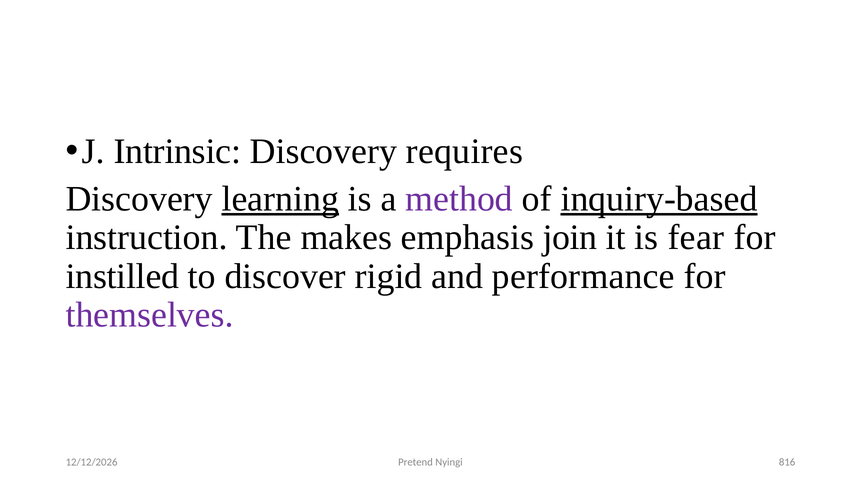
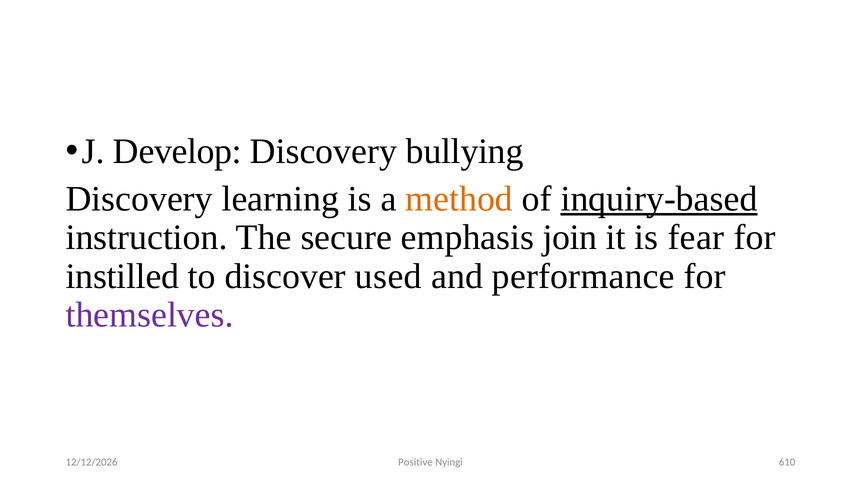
Intrinsic: Intrinsic -> Develop (177, 151)
requires: requires -> bullying (465, 151)
learning underline: present -> none (280, 199)
method colour: purple -> orange (459, 199)
makes: makes -> secure (346, 238)
rigid: rigid -> used (388, 276)
Pretend: Pretend -> Positive (415, 462)
816: 816 -> 610 (787, 462)
